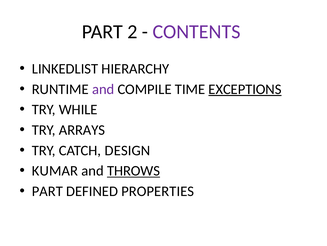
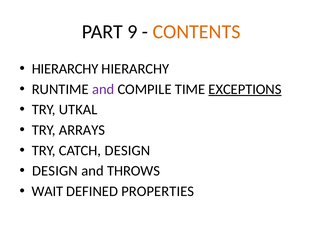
2: 2 -> 9 (132, 32)
CONTENTS colour: purple -> orange (196, 32)
LINKEDLIST: LINKEDLIST -> HIERARCHY (65, 69)
WHILE: WHILE -> UTKAL (78, 109)
KUMAR: KUMAR -> DESIGN (55, 170)
THROWS underline: present -> none (134, 170)
PART: PART -> WAIT (47, 191)
